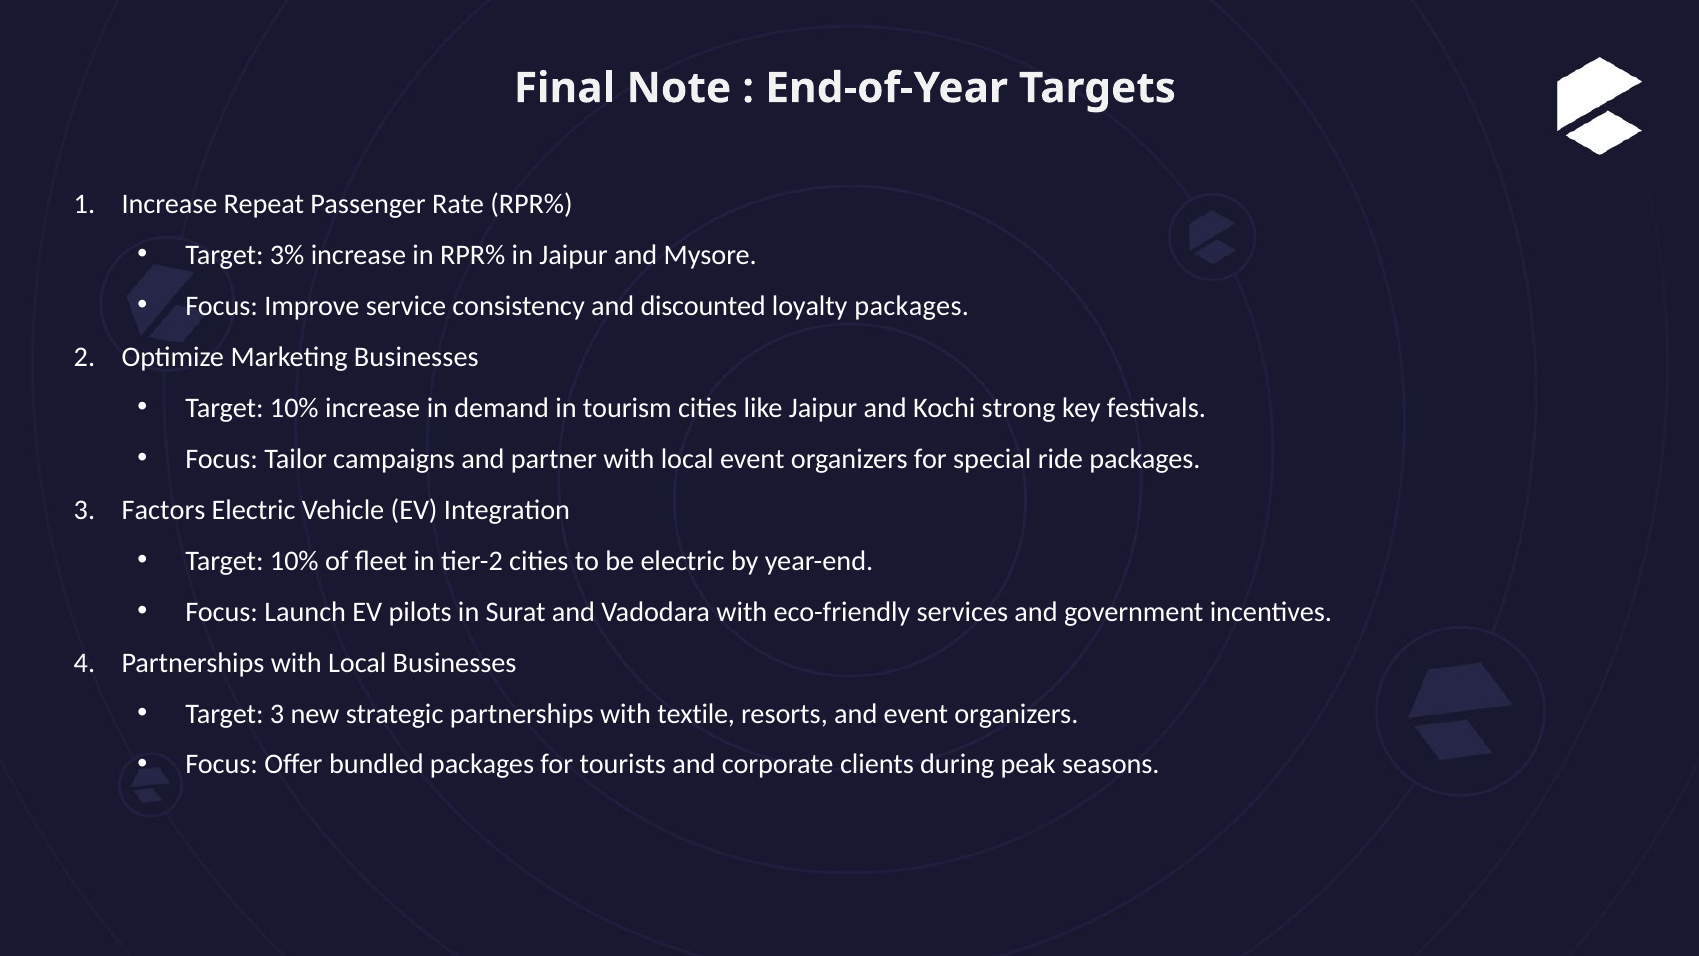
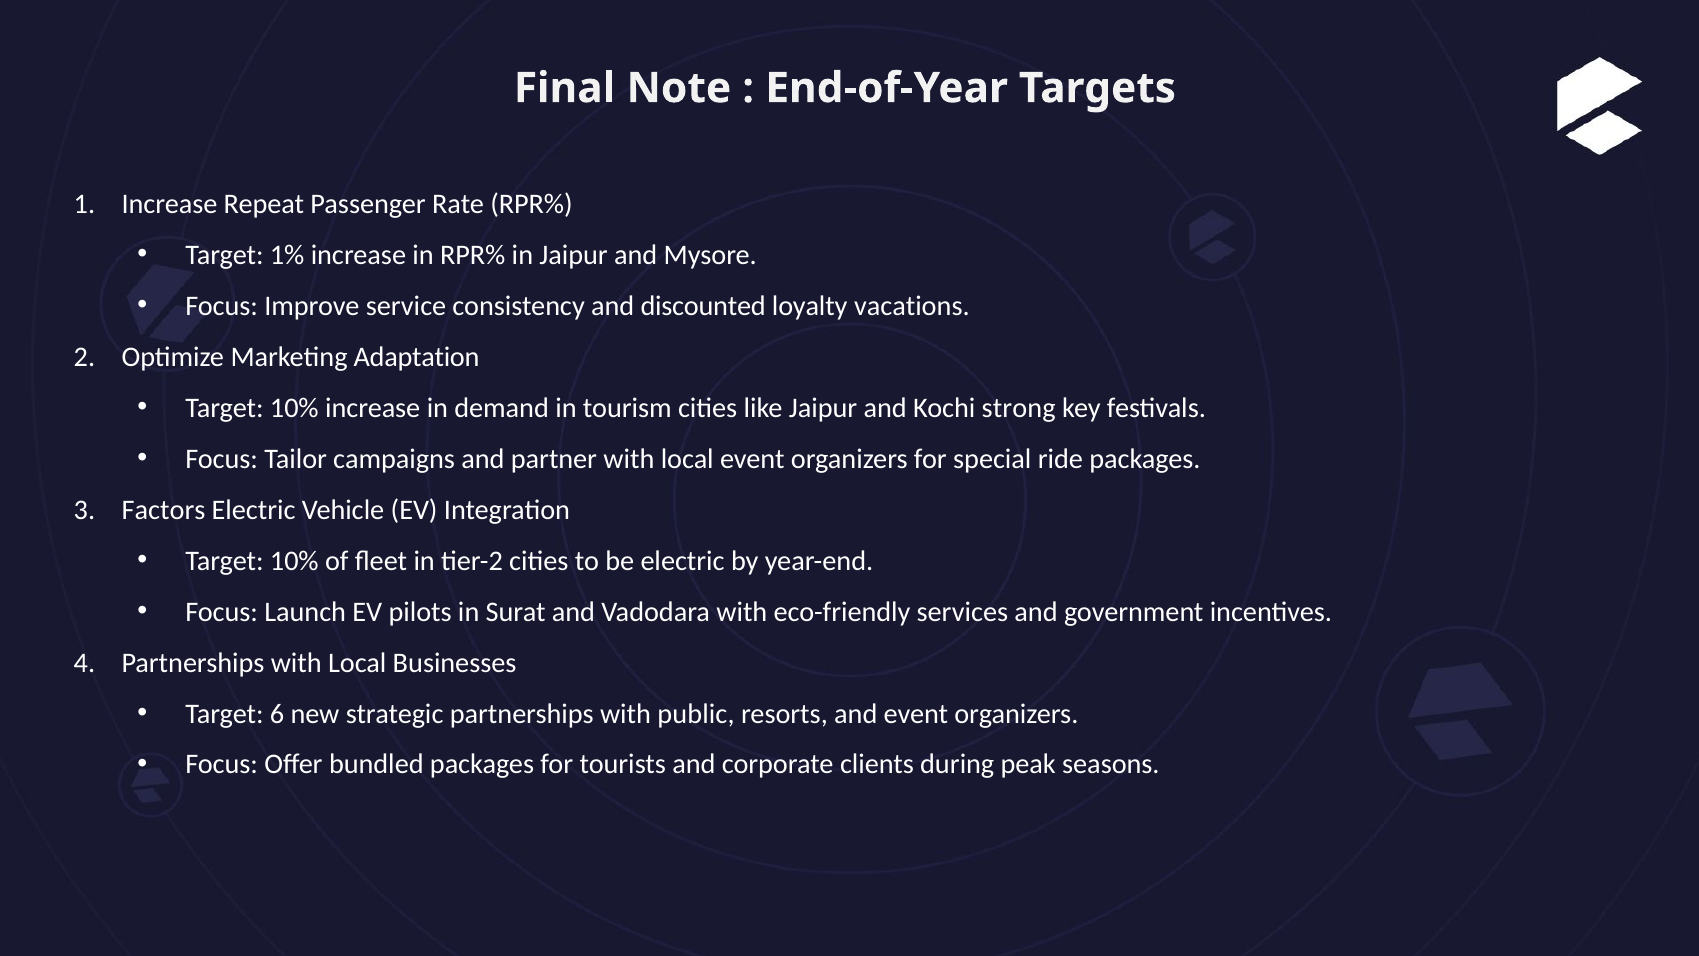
3%: 3% -> 1% (287, 255)
loyalty packages: packages -> vacations (912, 306)
Marketing Businesses: Businesses -> Adaptation (417, 357)
Target 3: 3 -> 6 (277, 713)
textile: textile -> public (696, 713)
